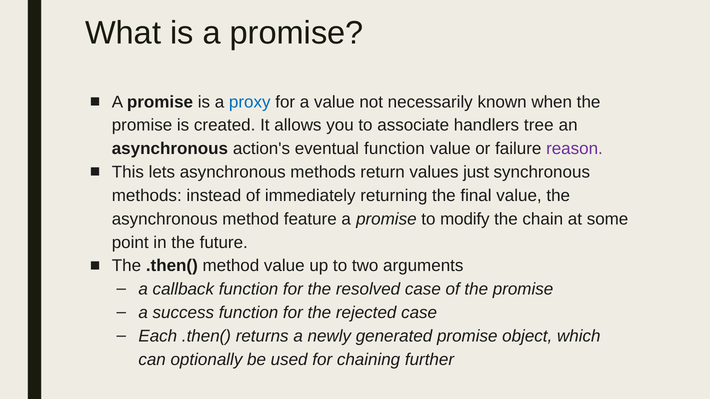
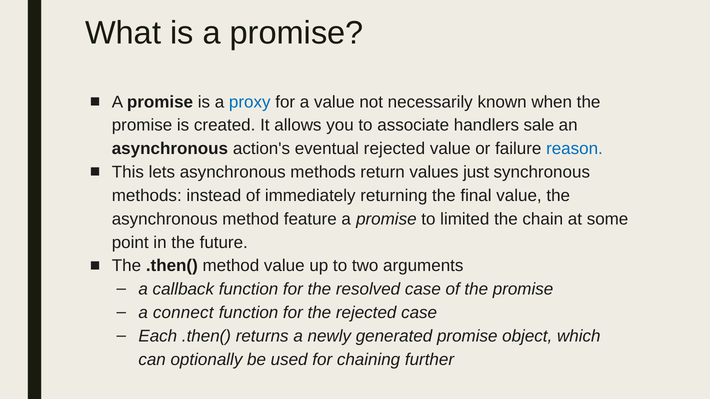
tree: tree -> sale (539, 125)
eventual function: function -> rejected (394, 149)
reason colour: purple -> blue (574, 149)
modify: modify -> limited (465, 219)
success: success -> connect (183, 313)
